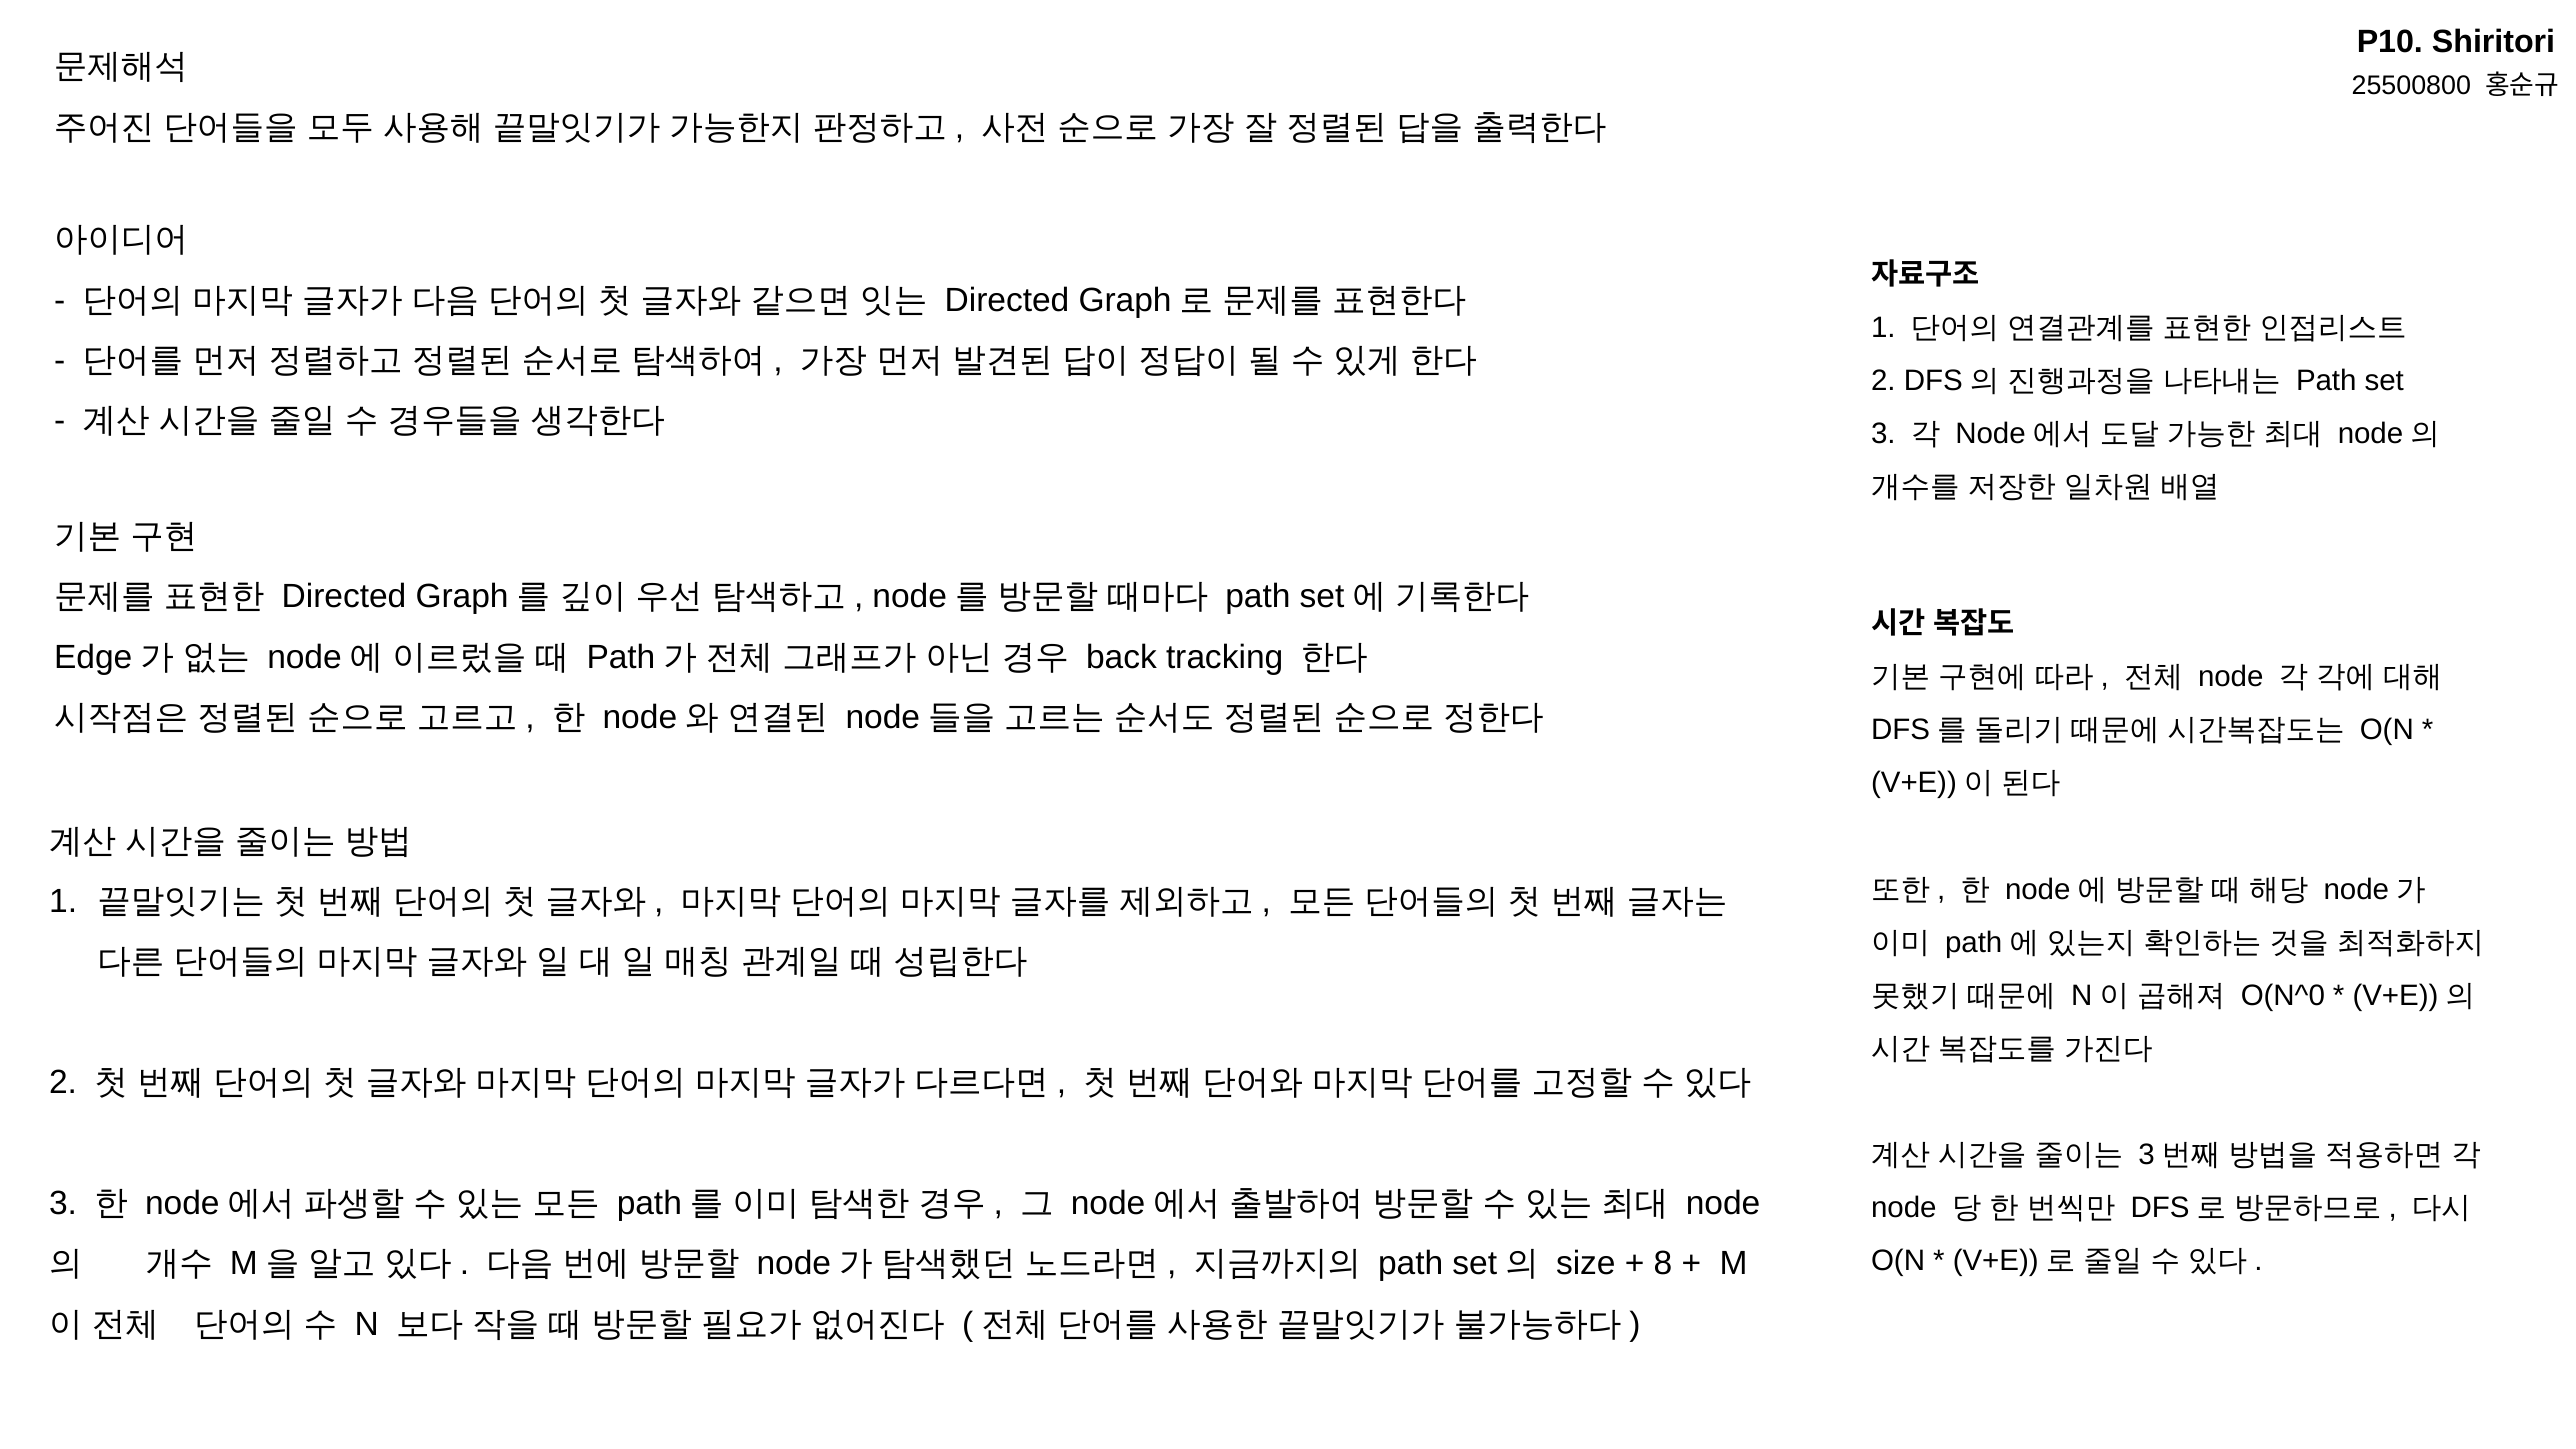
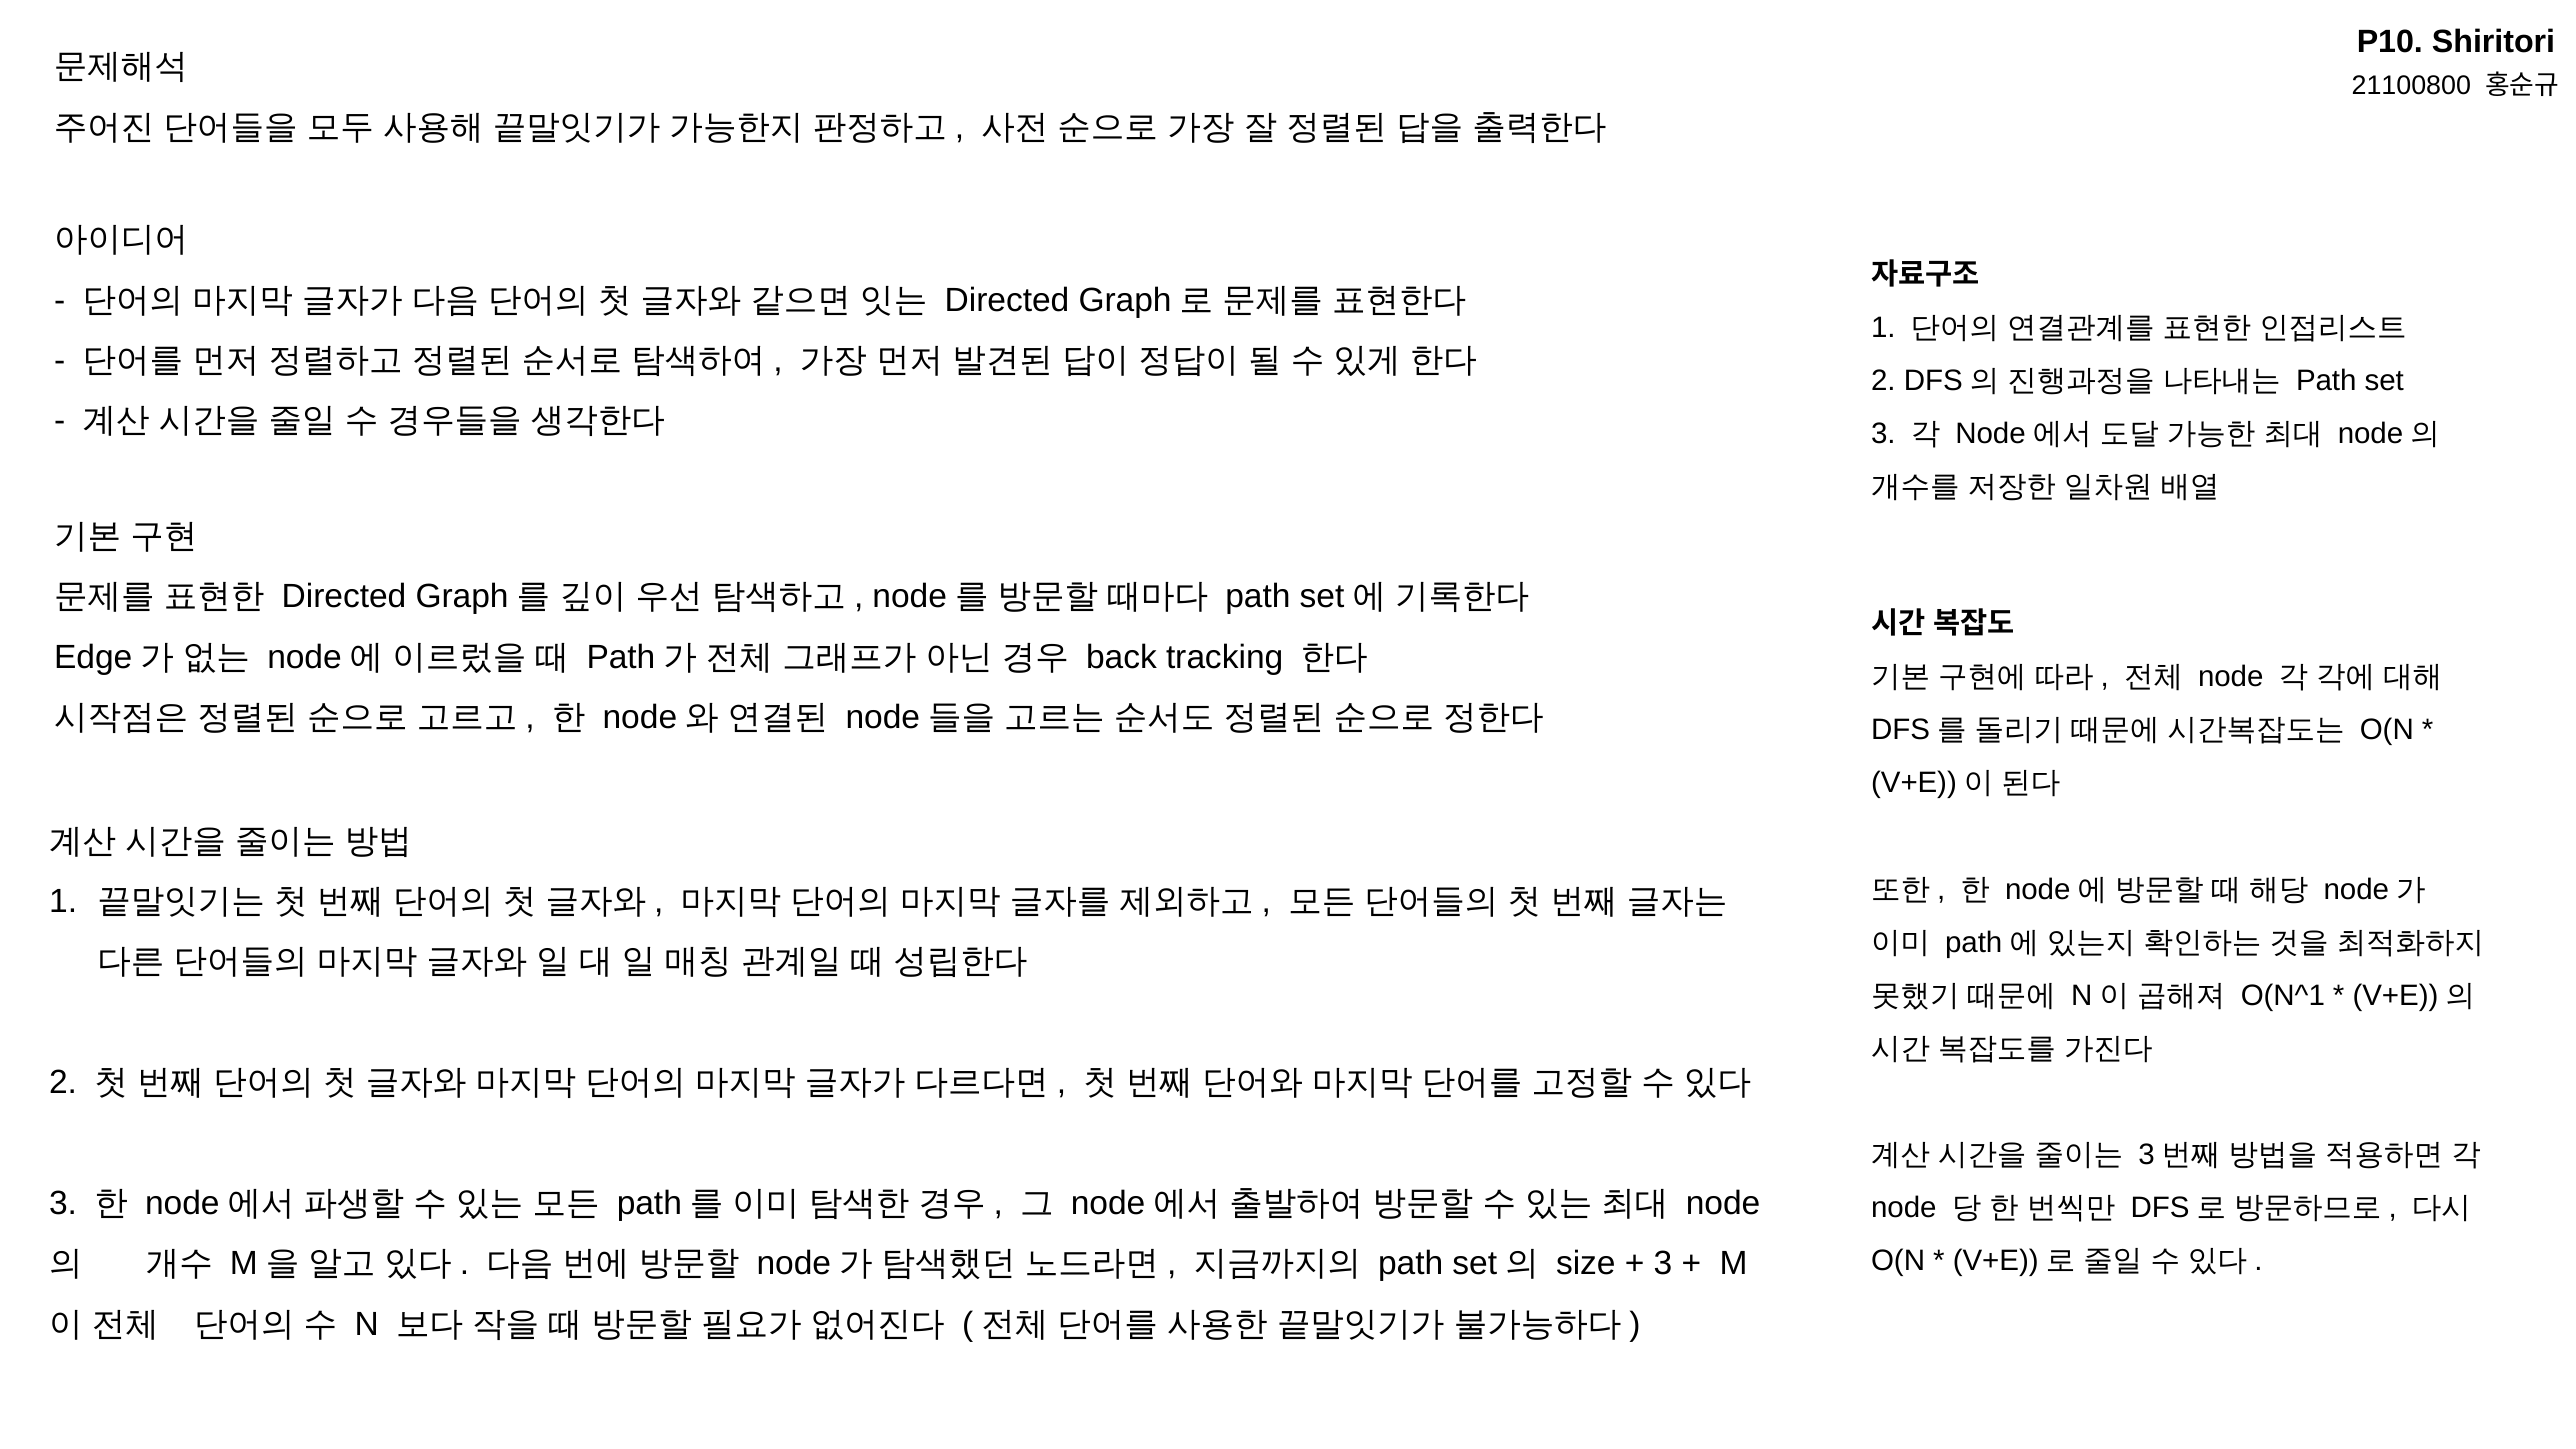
25500800: 25500800 -> 21100800 (2411, 85)
O(N^0: O(N^0 -> O(N^1 (2283, 995)
8: 8 -> 3 (1663, 1264)
